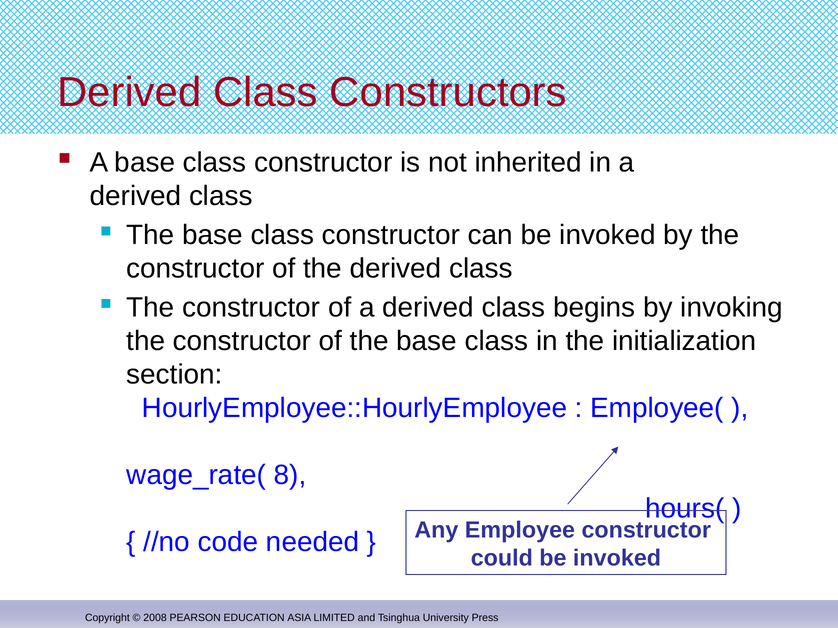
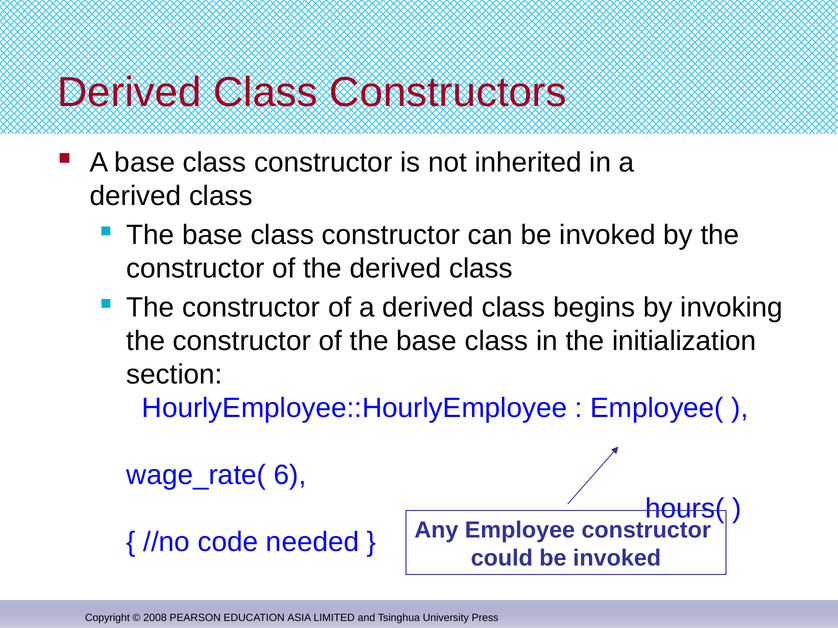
8: 8 -> 6 (290, 475)
